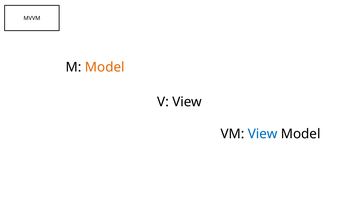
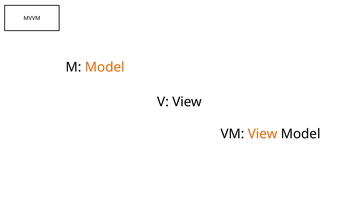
View colour: blue -> orange (263, 134)
